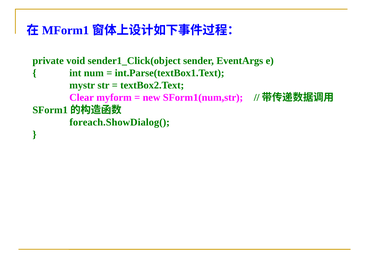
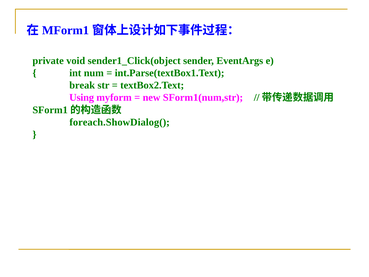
mystr: mystr -> break (82, 85)
Clear: Clear -> Using (82, 97)
